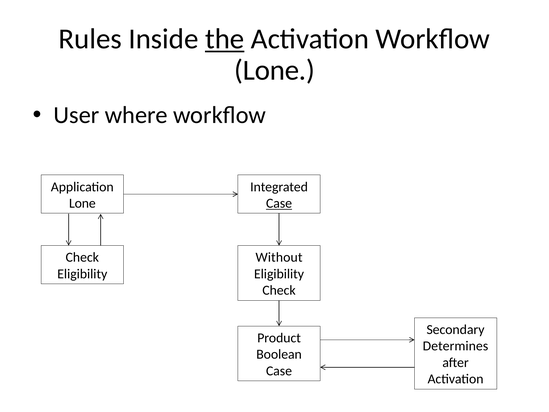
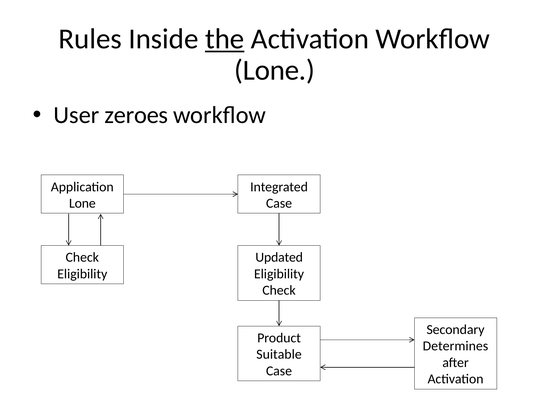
where: where -> zeroes (136, 115)
Case underline: present -> none (279, 203)
Without: Without -> Updated (279, 257)
Boolean: Boolean -> Suitable (279, 354)
